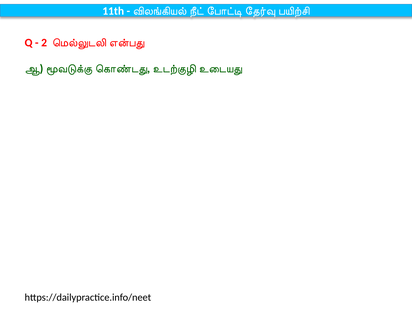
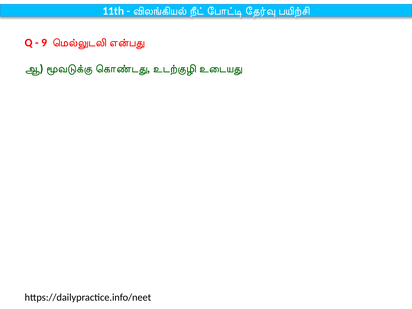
2: 2 -> 9 (44, 43)
